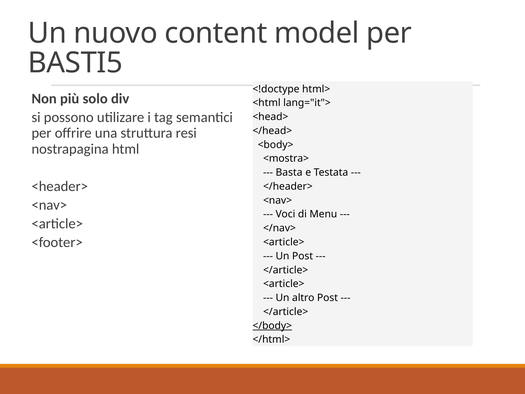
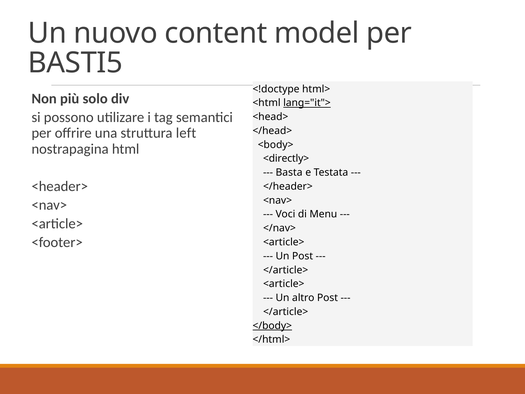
lang="it"> underline: none -> present (307, 103)
resi: resi -> left (186, 133)
<mostra>: <mostra> -> <directly> (286, 159)
